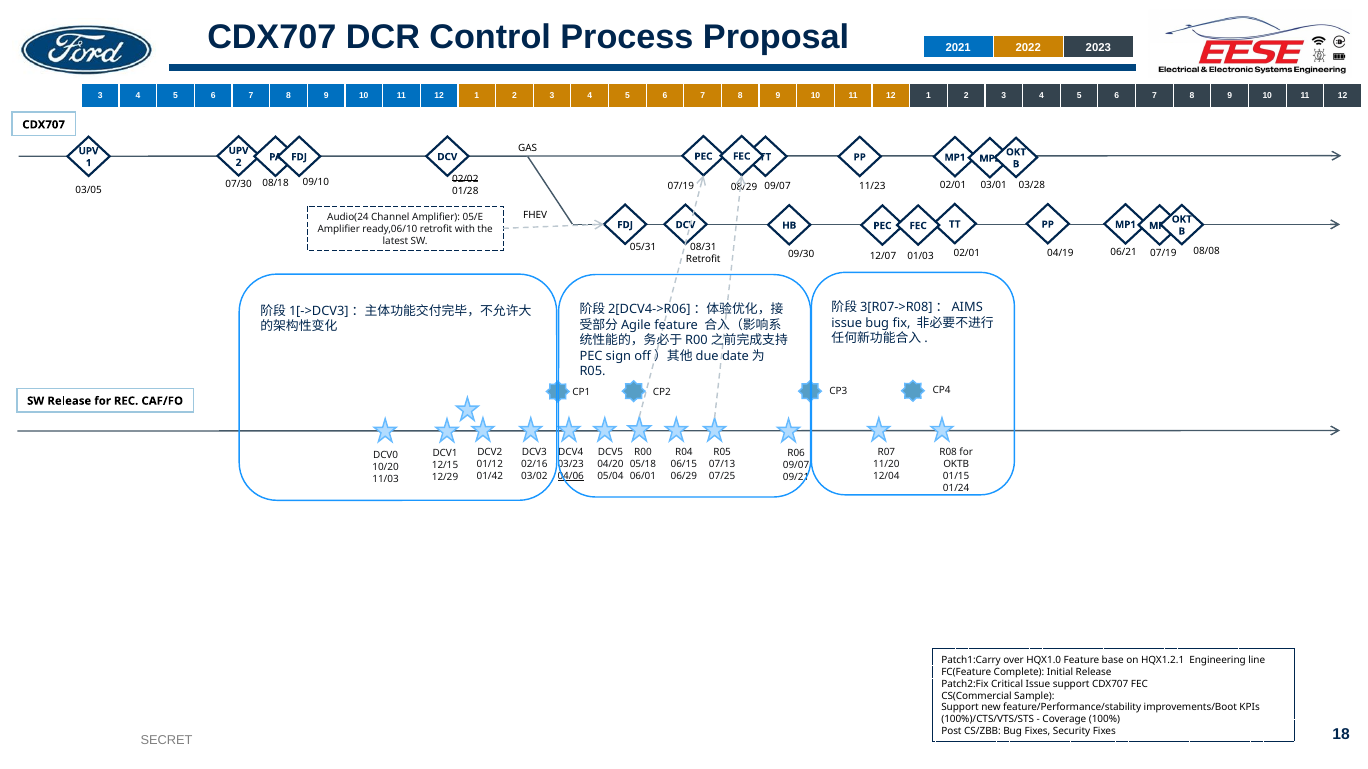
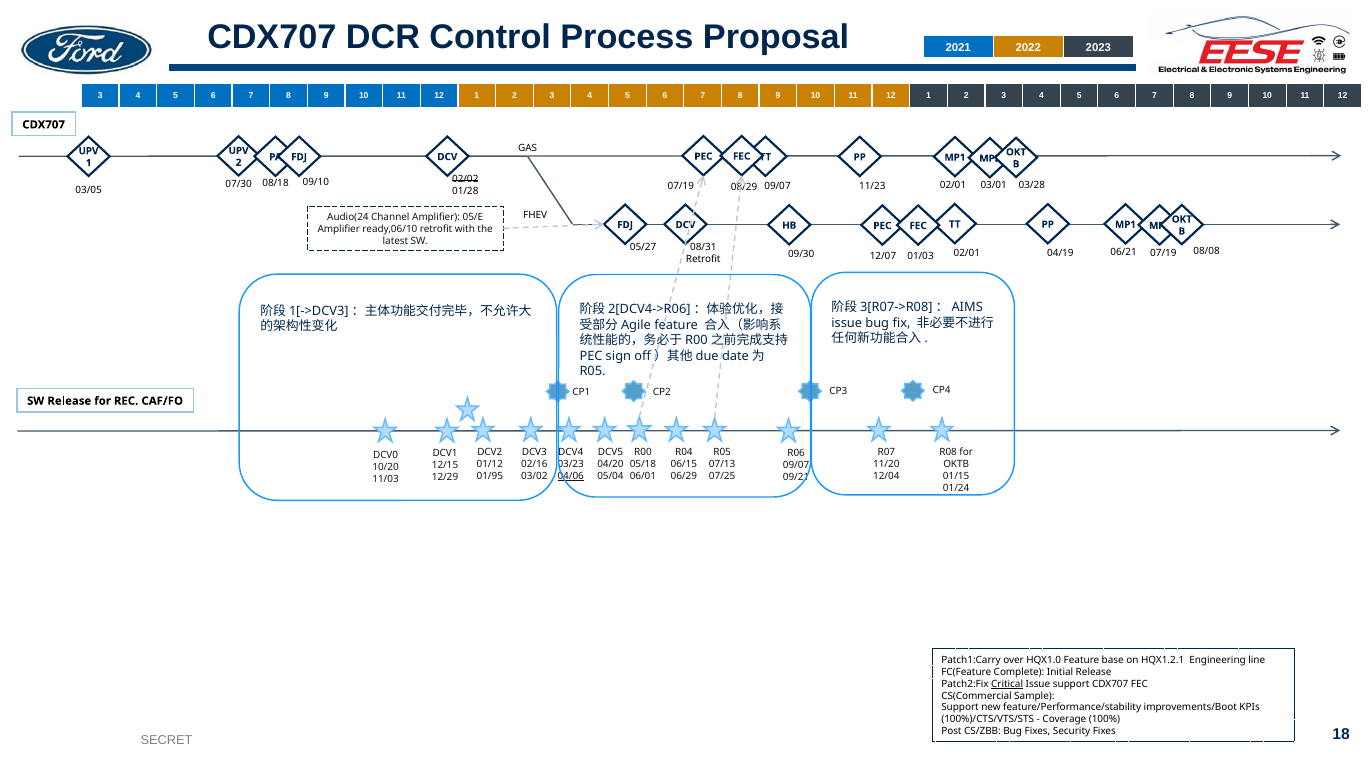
05/31: 05/31 -> 05/27 (643, 248)
01/42: 01/42 -> 01/95 (490, 477)
Critical underline: none -> present (1007, 684)
